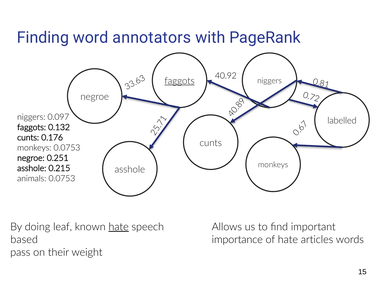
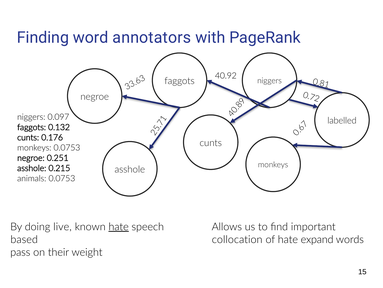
faggots underline: present -> none (180, 81)
leaf: leaf -> live (62, 226)
importance: importance -> collocation (237, 239)
articles: articles -> expand (317, 239)
